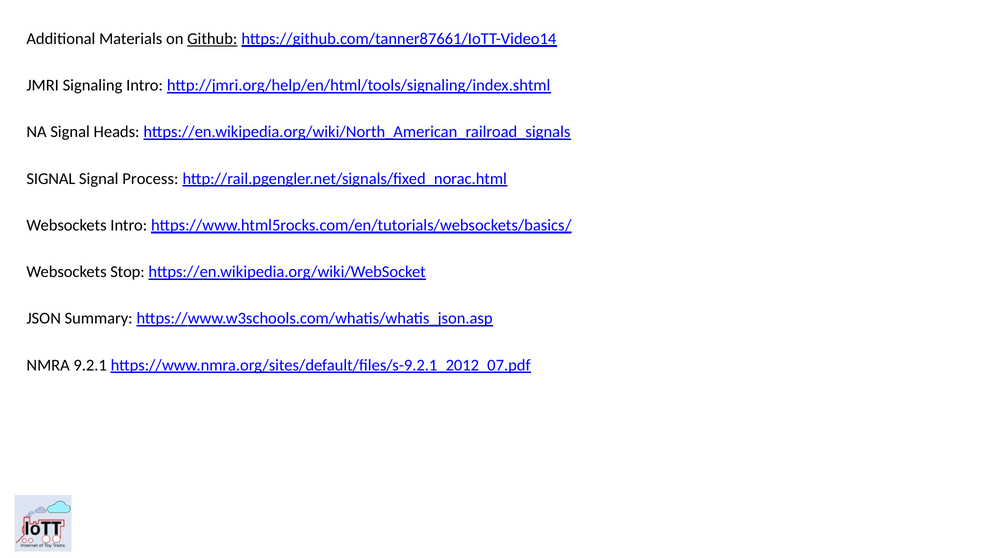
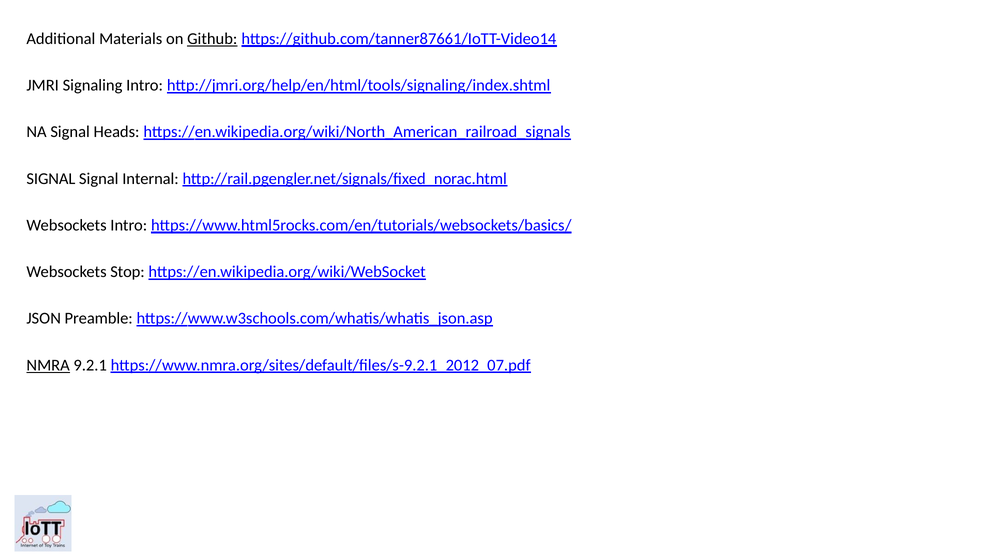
Process: Process -> Internal (150, 179)
Summary: Summary -> Preamble (99, 319)
NMRA underline: none -> present (48, 366)
